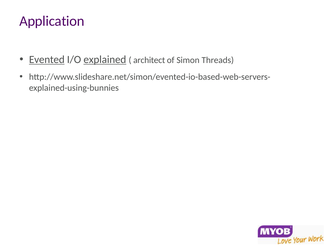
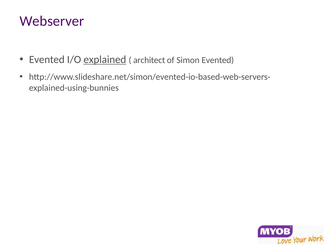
Application: Application -> Webserver (52, 21)
Evented underline: present -> none (47, 59)
Simon Threads: Threads -> Evented (218, 60)
